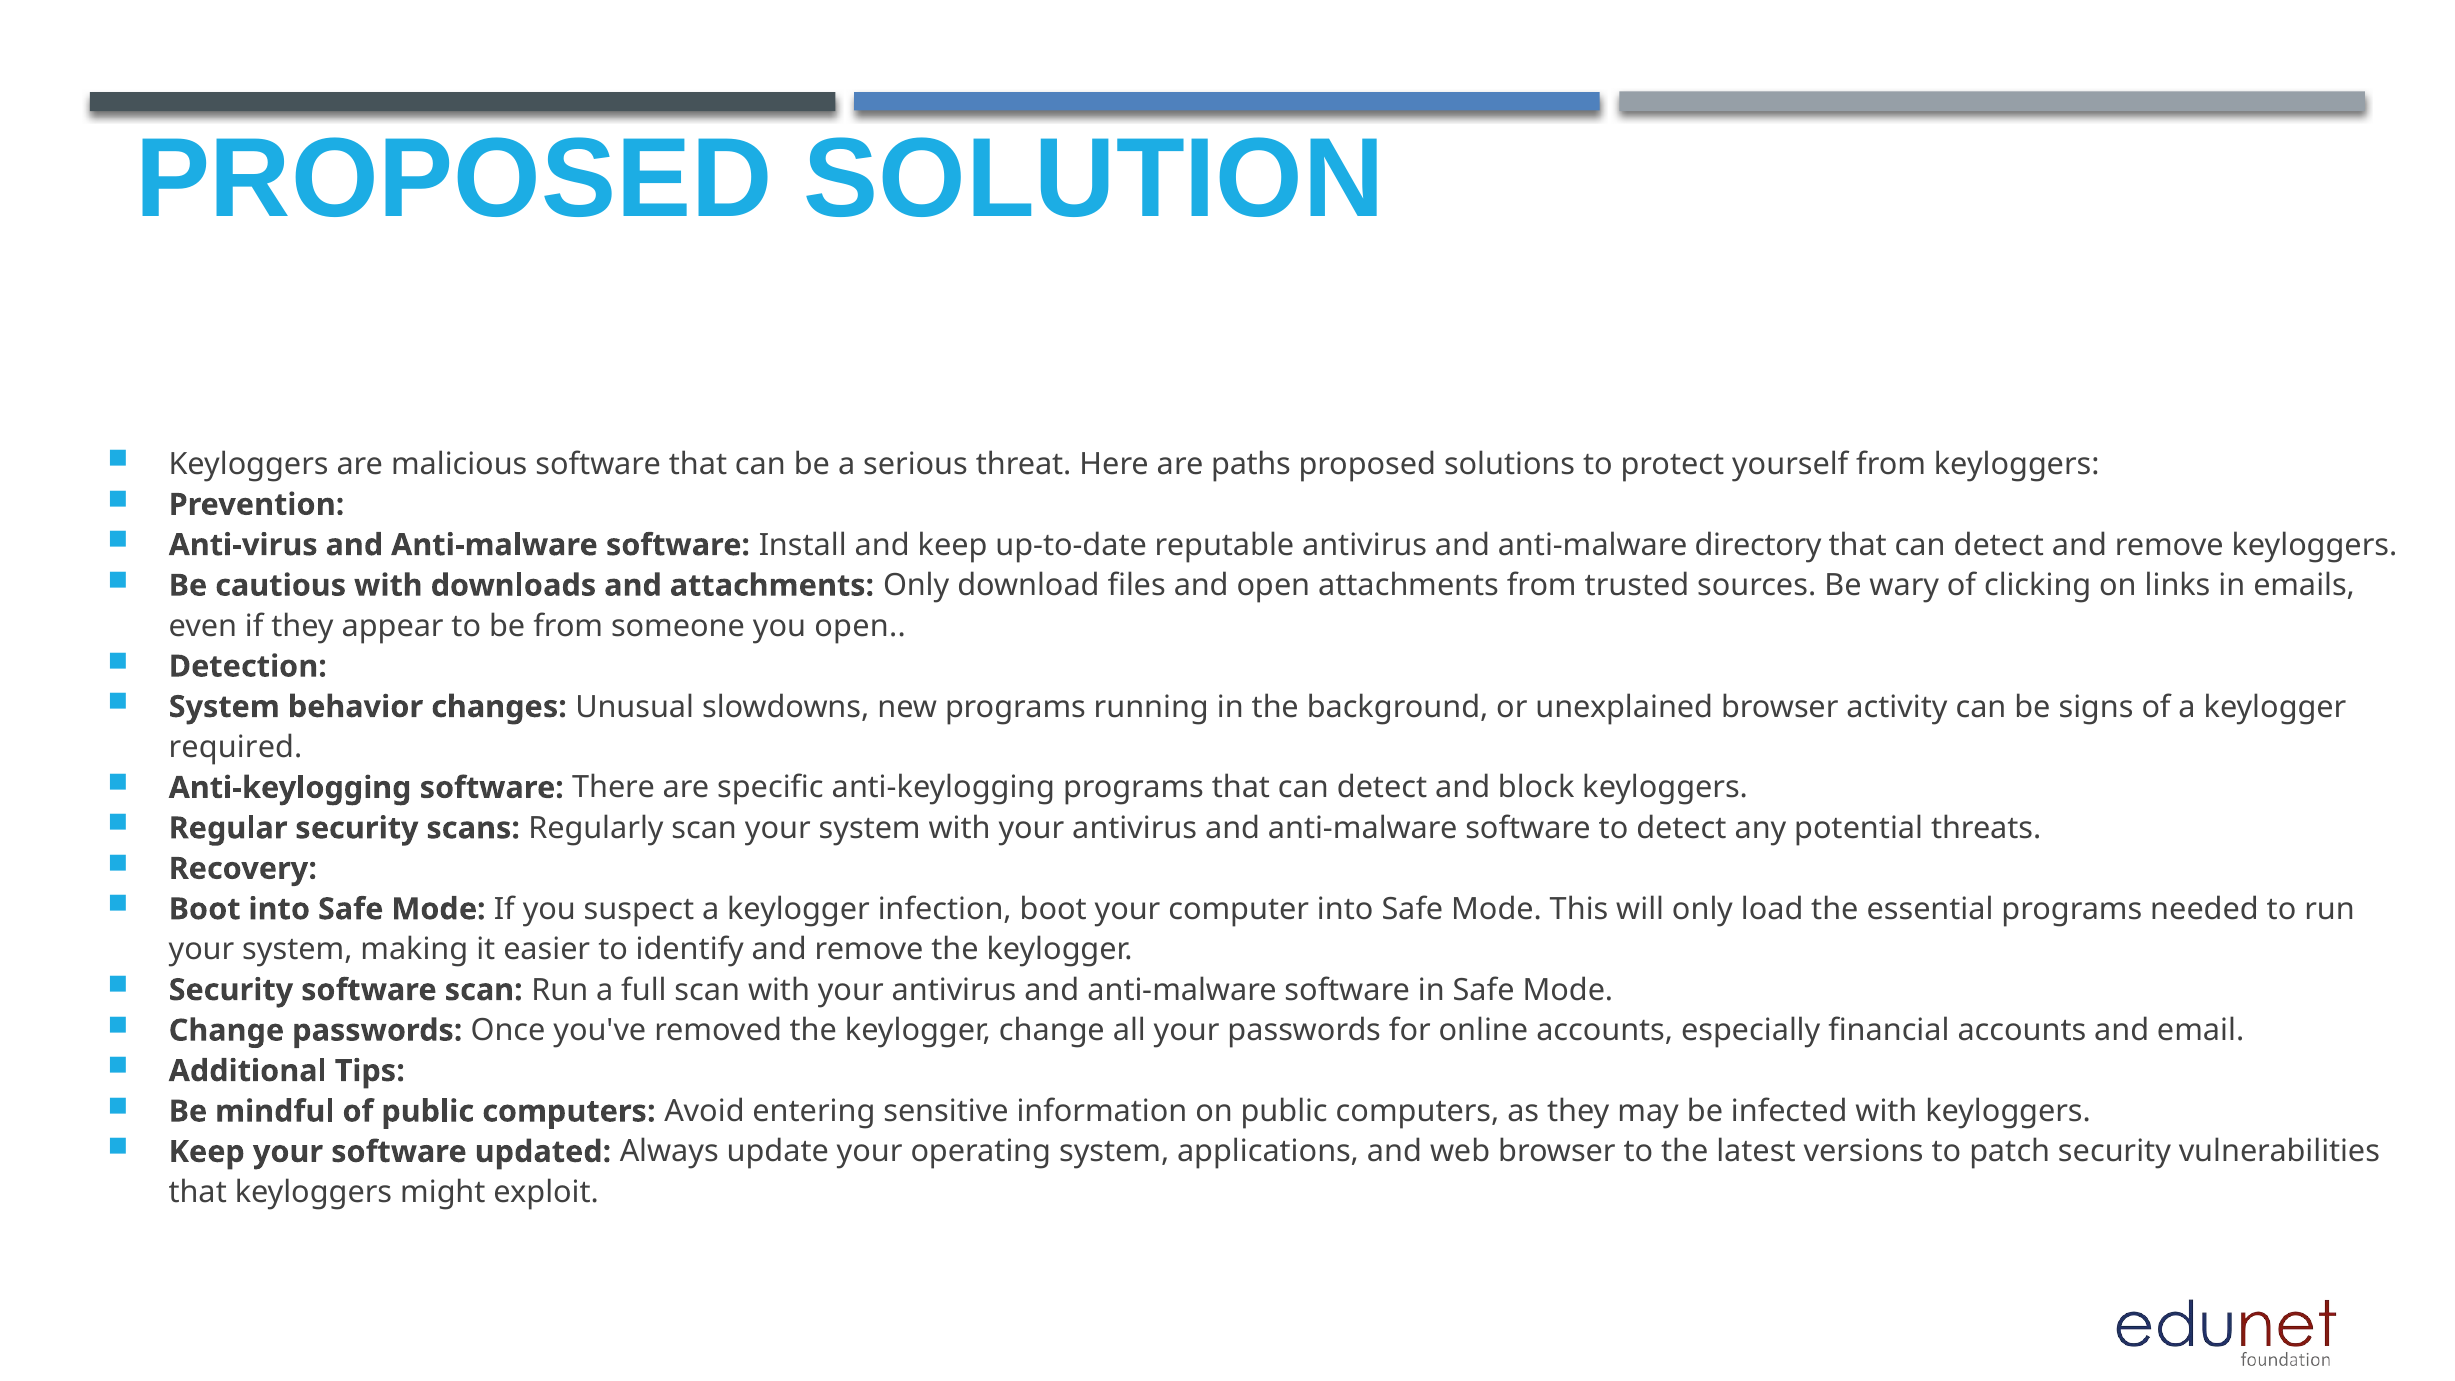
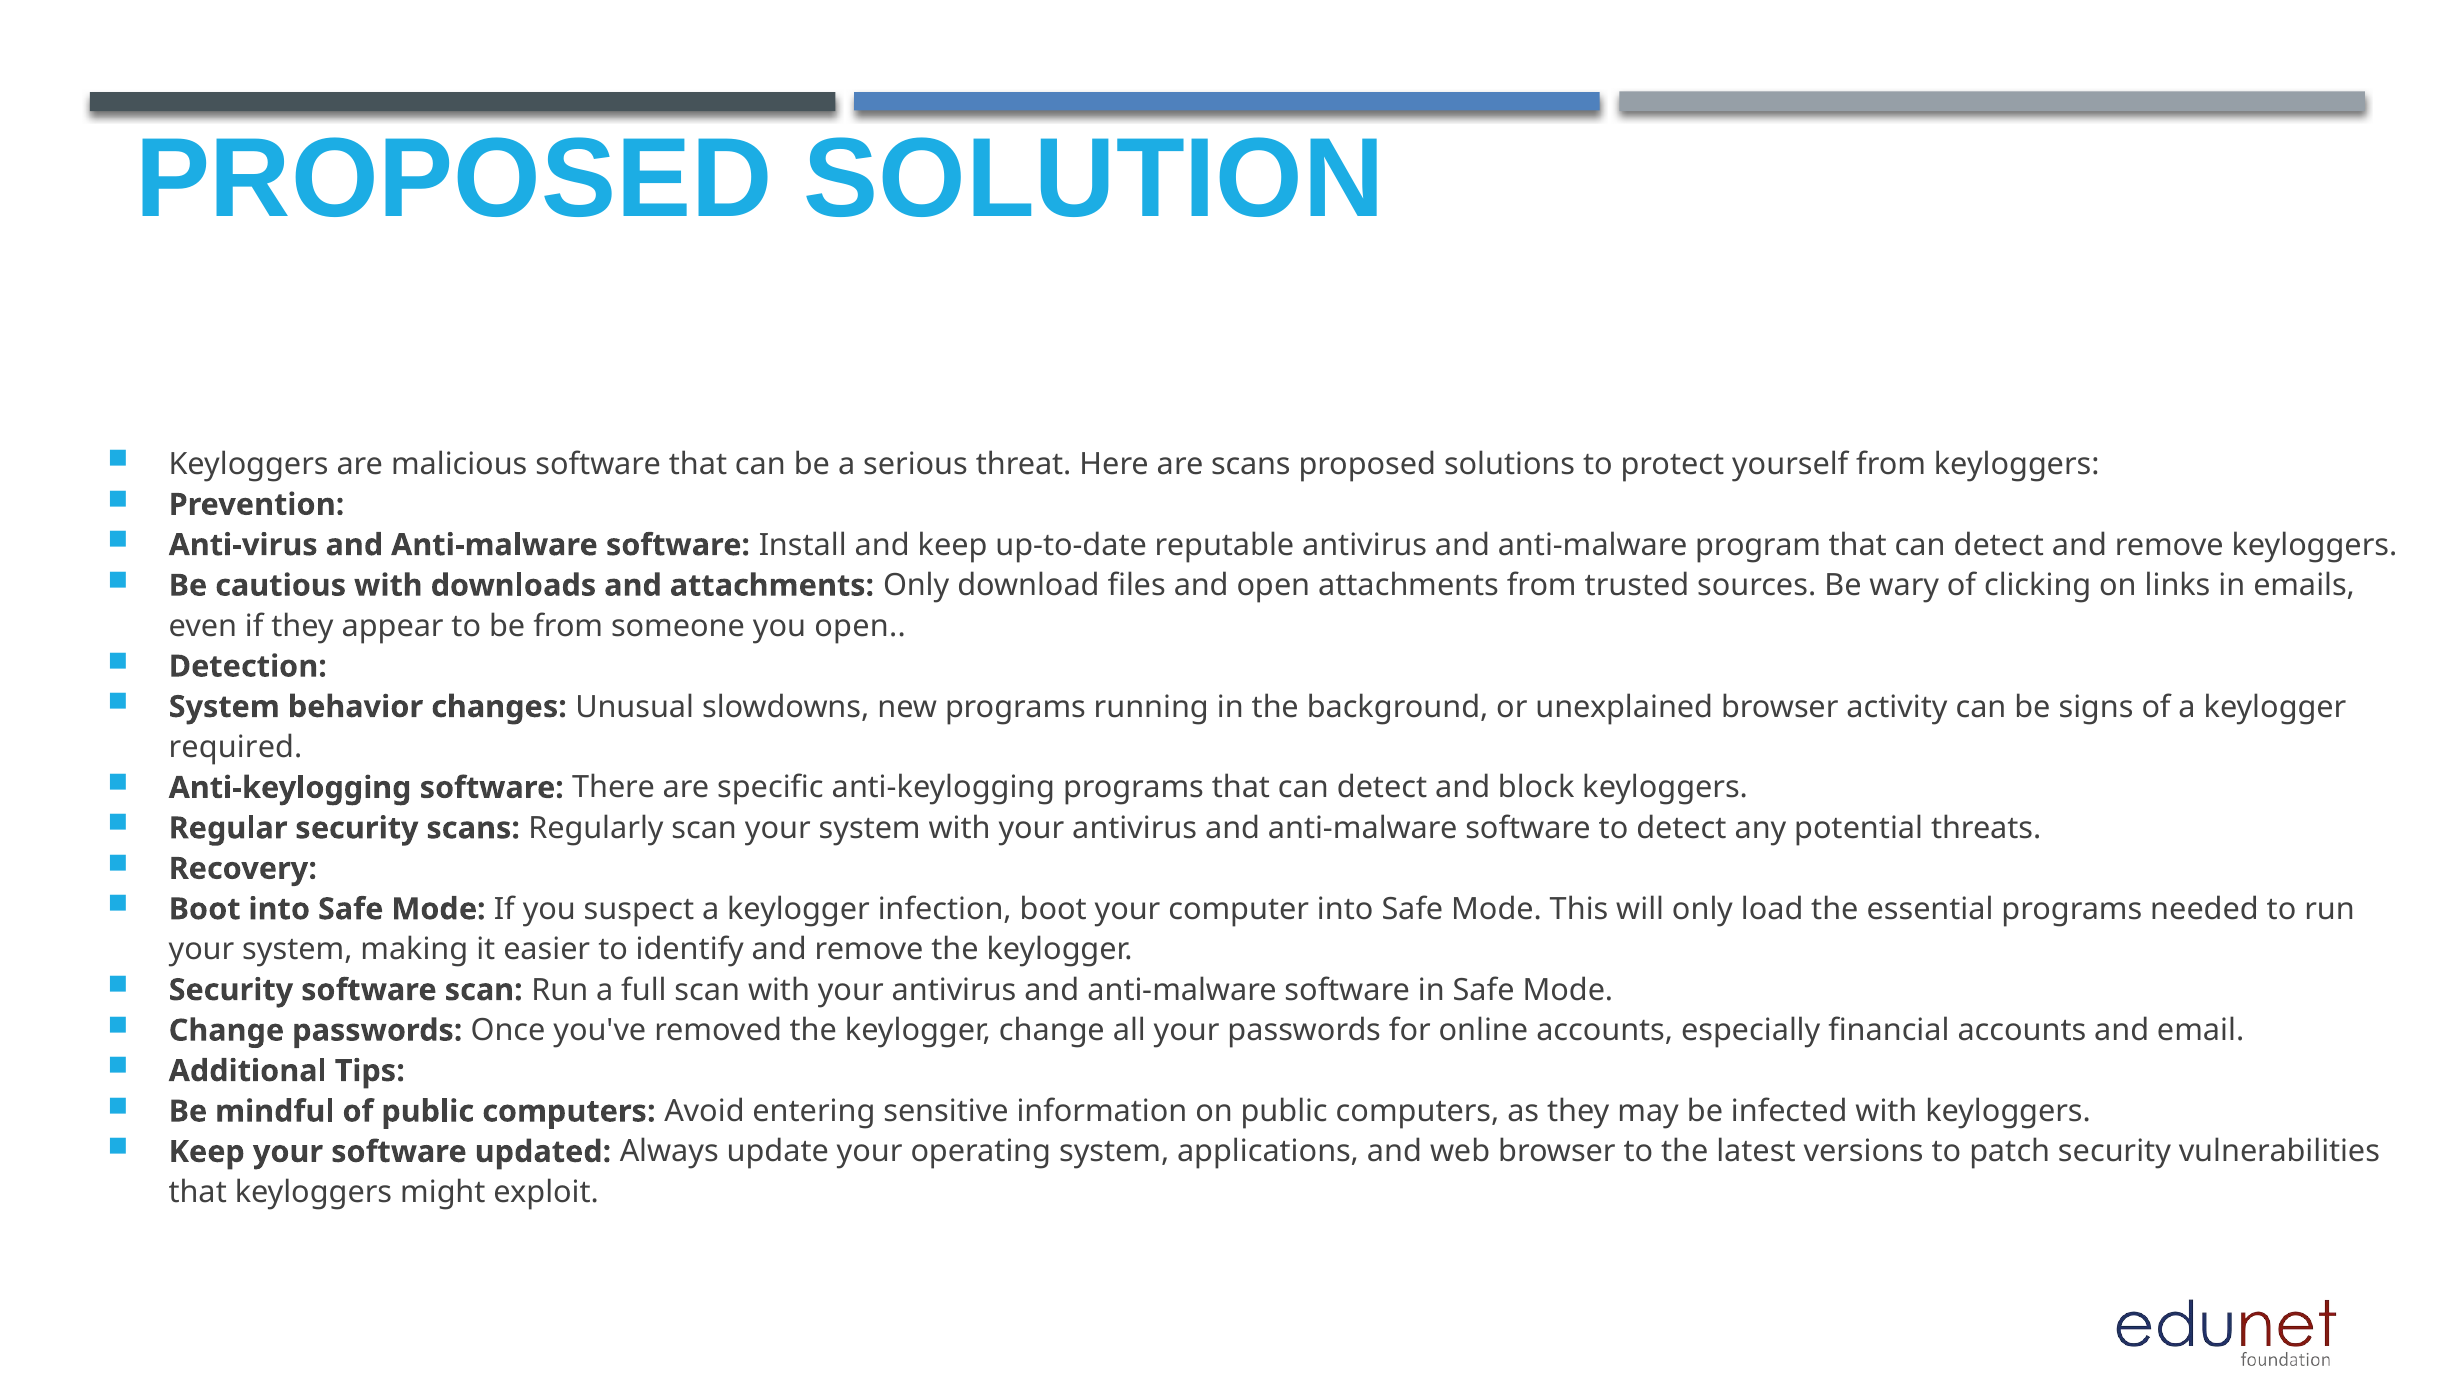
are paths: paths -> scans (1251, 464)
directory: directory -> program (1758, 545)
